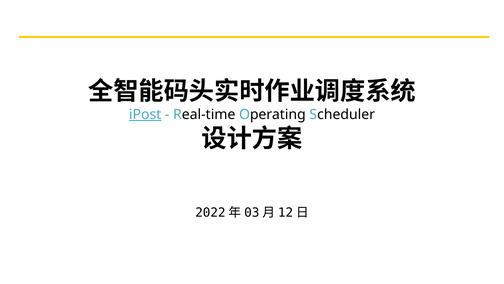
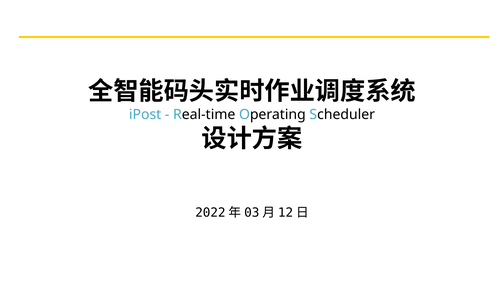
iPost underline: present -> none (145, 114)
